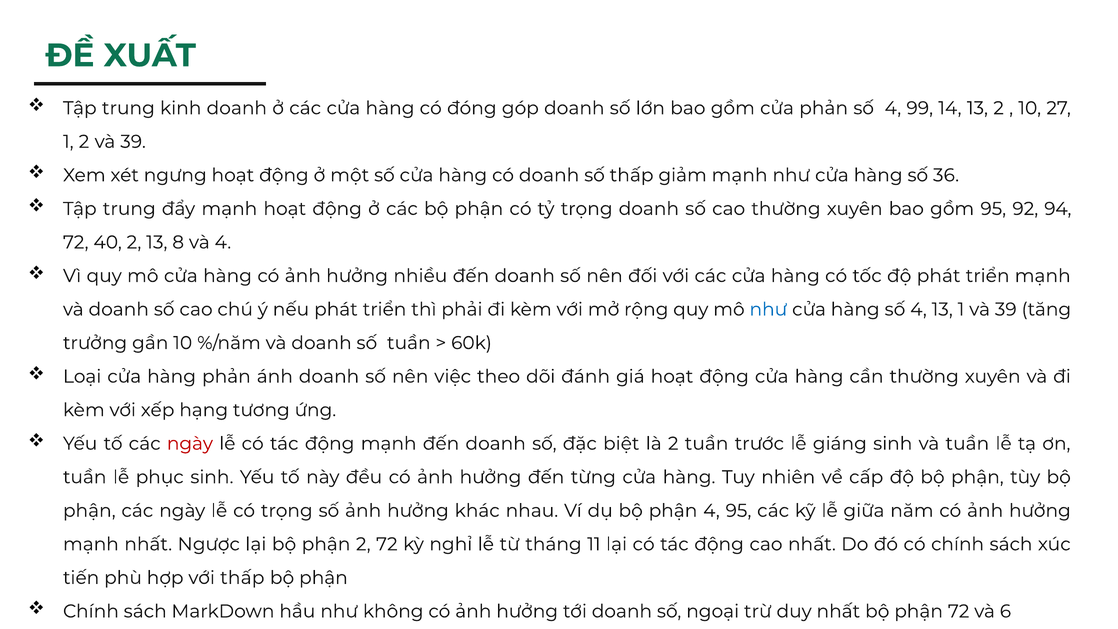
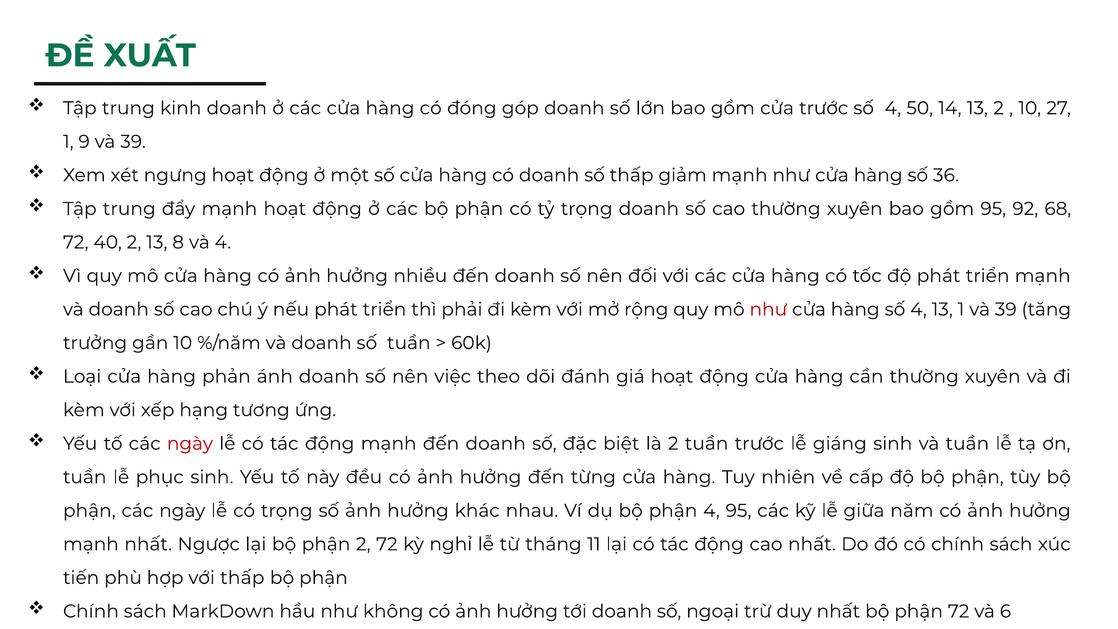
cửa phản: phản -> trước (824, 108)
99: 99 -> 50 (920, 108)
1 2: 2 -> 9 (84, 142)
94: 94 -> 68 (1058, 209)
như colour: blue -> red (768, 309)
